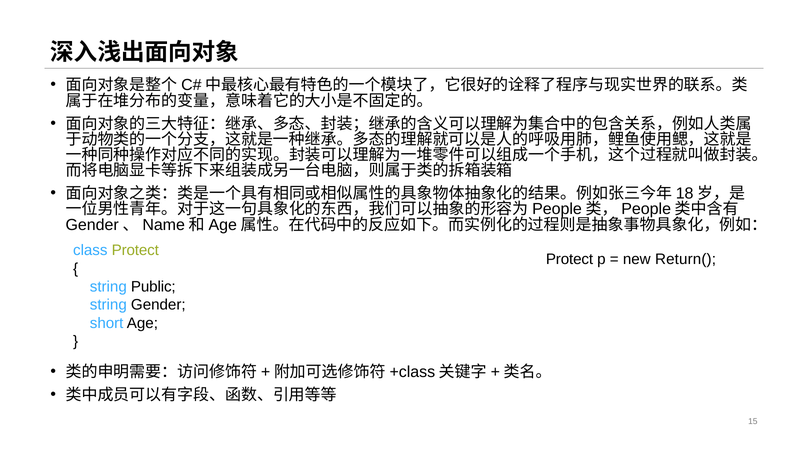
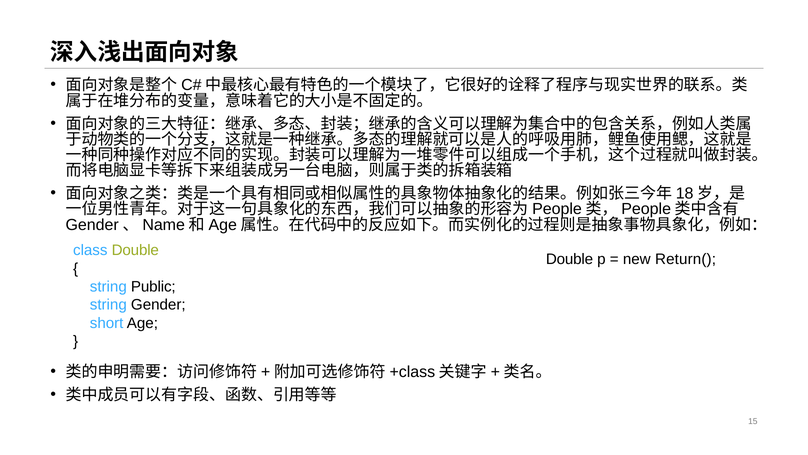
class Protect: Protect -> Double (135, 250)
Protect: Protect -> Double (570, 259)
